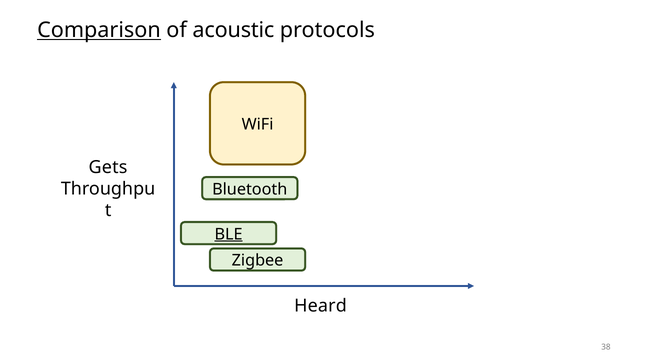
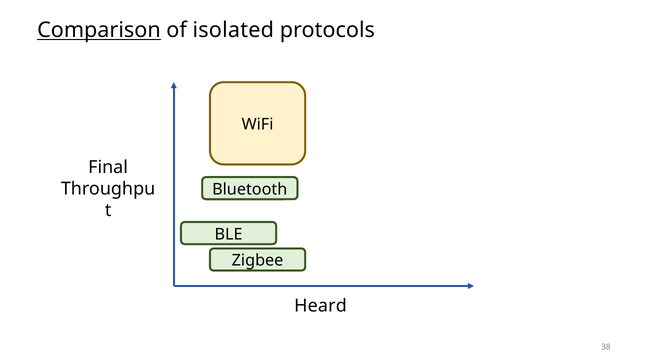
acoustic: acoustic -> isolated (233, 30)
Gets: Gets -> Final (108, 168)
BLE underline: present -> none (229, 235)
